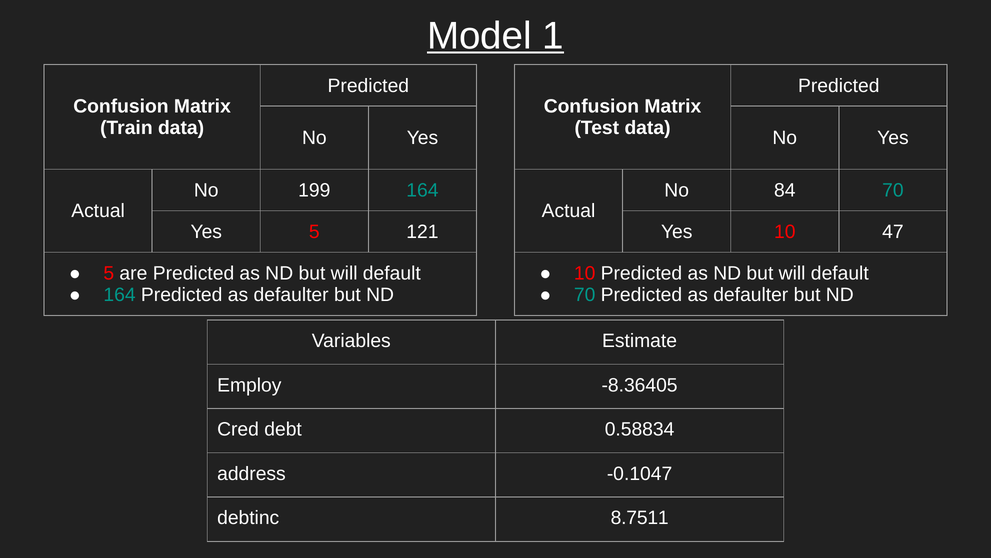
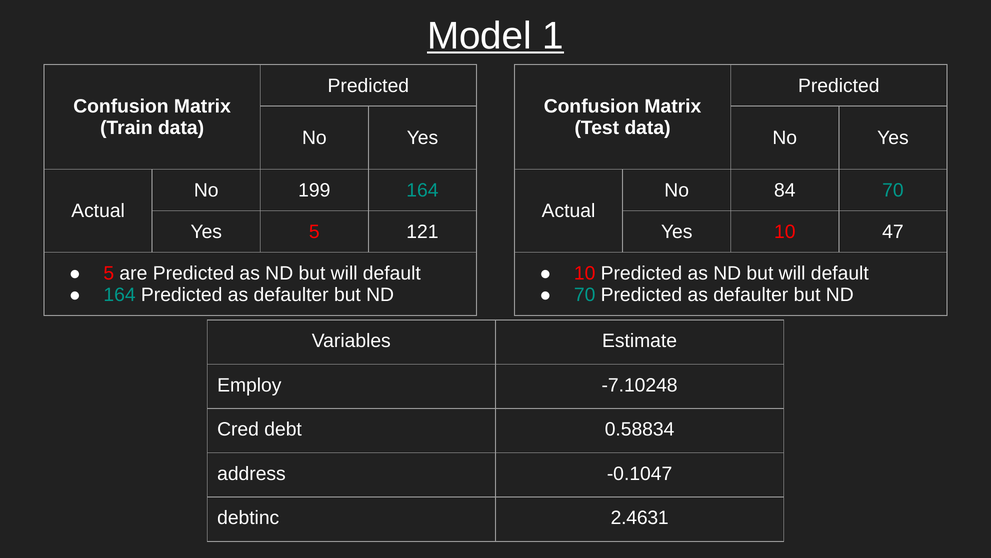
-8.36405: -8.36405 -> -7.10248 (640, 385)
8.7511: 8.7511 -> 2.4631 (640, 518)
